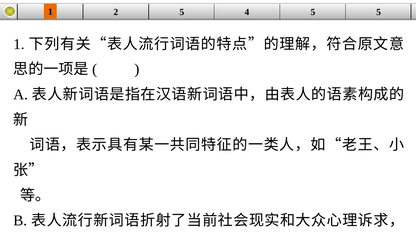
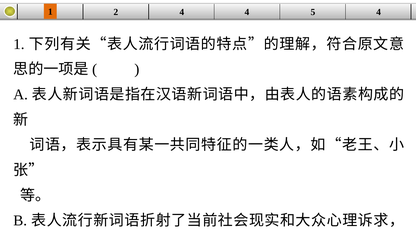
2 5: 5 -> 4 (182, 12)
5 5: 5 -> 4 (379, 12)
